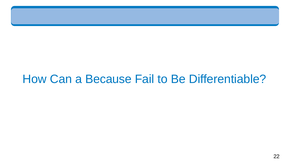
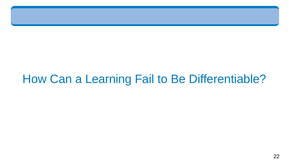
Because: Because -> Learning (108, 79)
